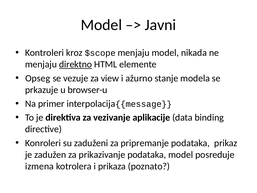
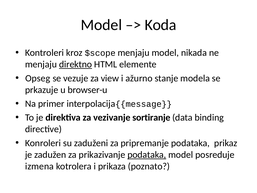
Javni: Javni -> Koda (161, 25)
aplikacije: aplikacije -> sortiranje (151, 117)
podataka underline: none -> present (147, 154)
